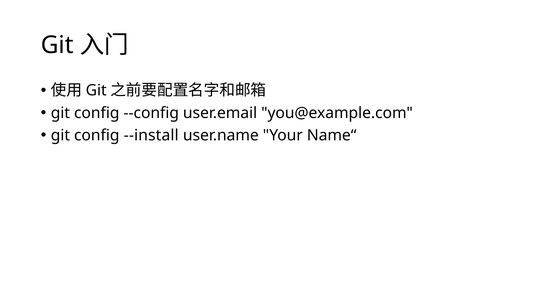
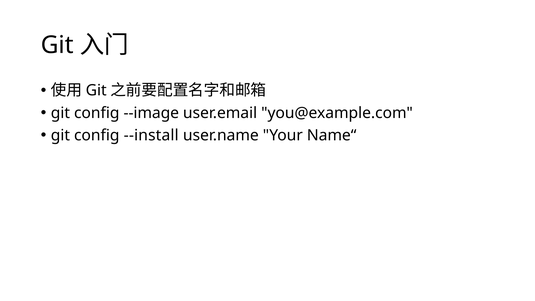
--config: --config -> --image (151, 113)
